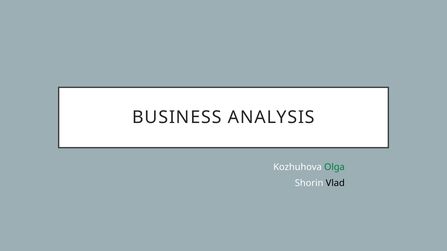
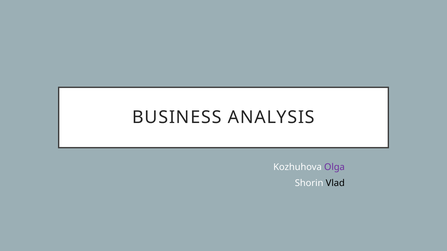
Olga colour: green -> purple (334, 167)
